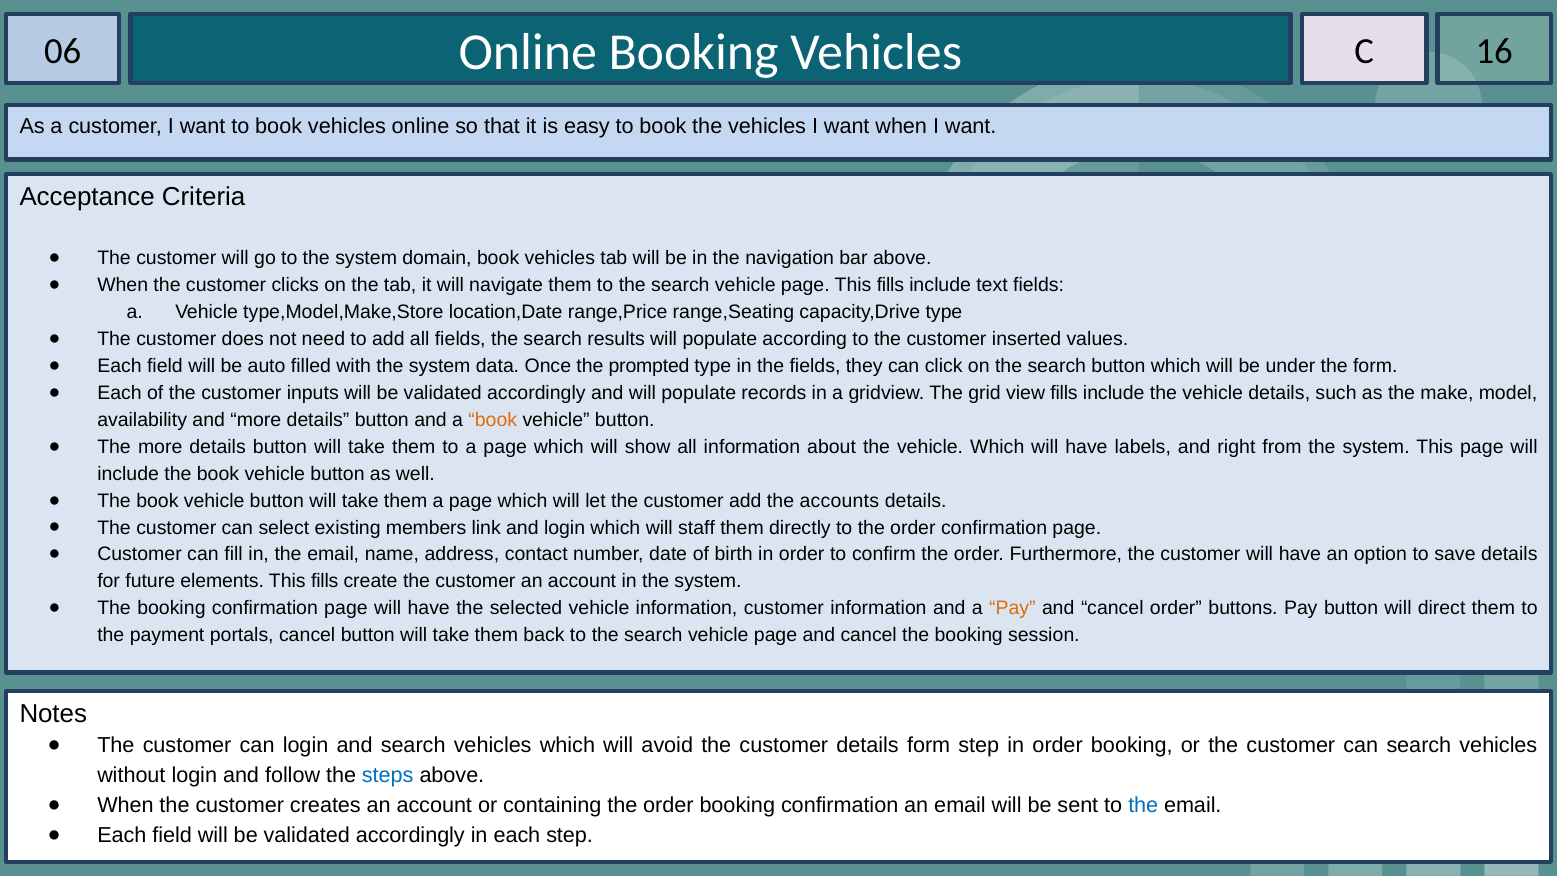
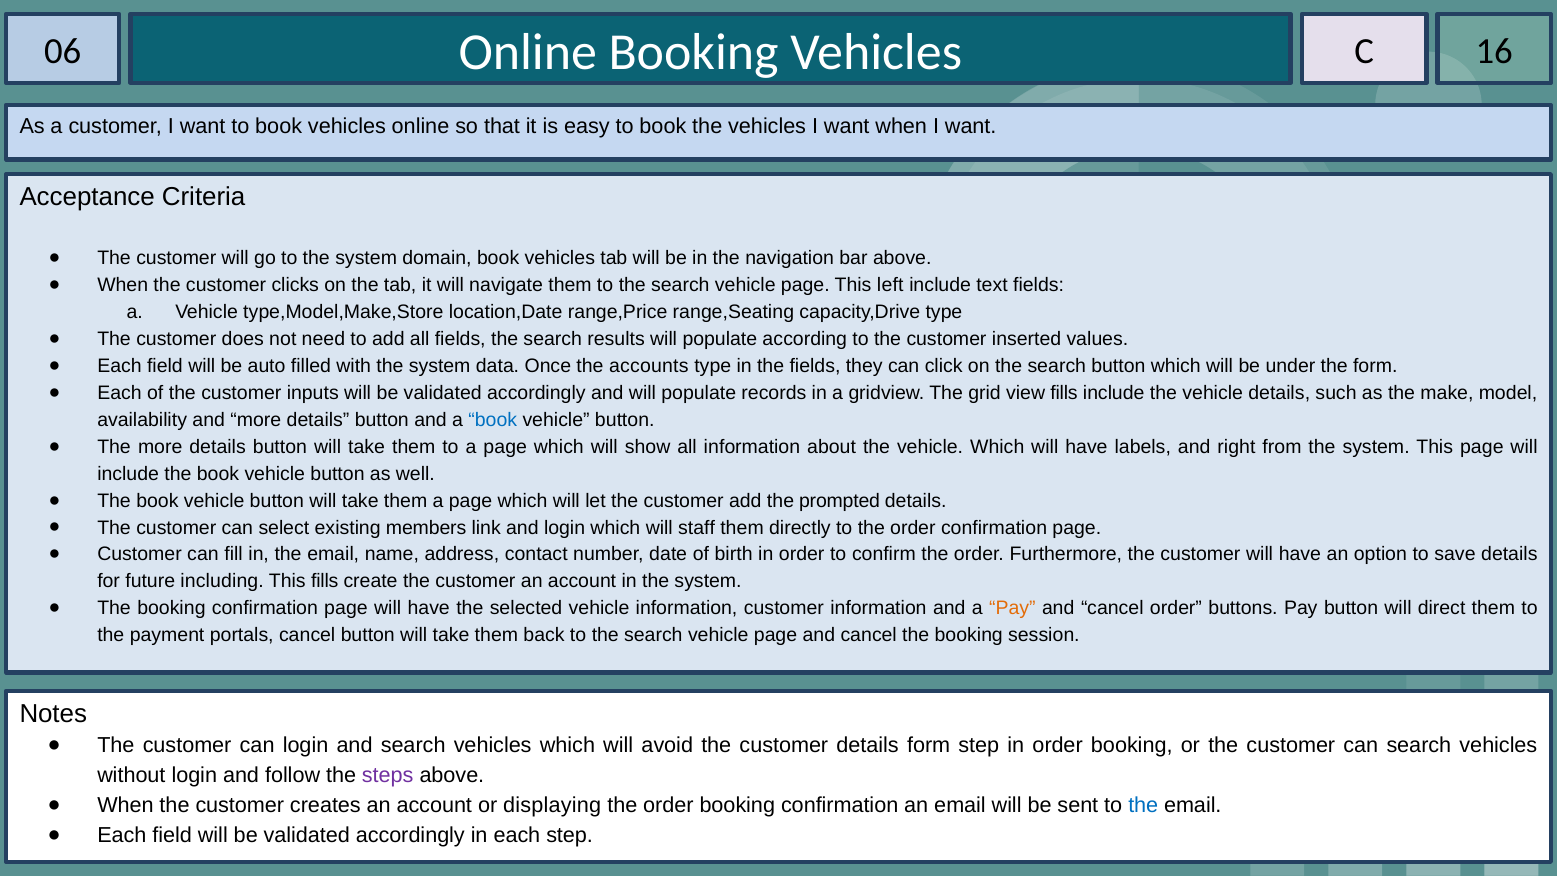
page This fills: fills -> left (890, 285)
prompted: prompted -> accounts (649, 366)
book colour: orange -> blue (493, 420)
accounts: accounts -> prompted (840, 501)
elements: elements -> including (222, 581)
steps colour: blue -> purple (388, 775)
containing: containing -> displaying (552, 805)
